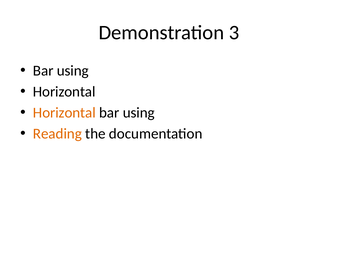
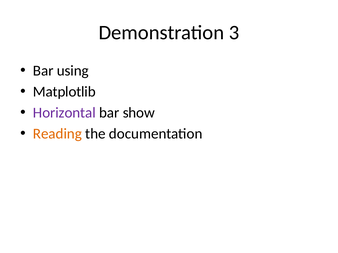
Horizontal: Horizontal -> Matplotlib (64, 92)
Horizontal colour: orange -> purple (64, 113)
using: using -> show (139, 113)
